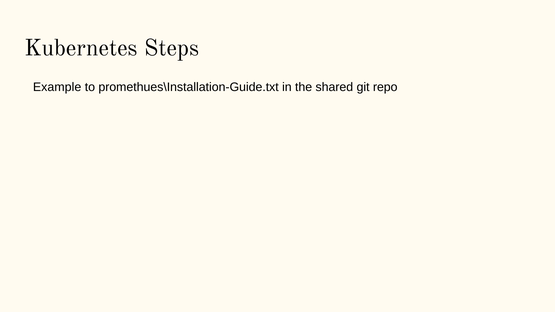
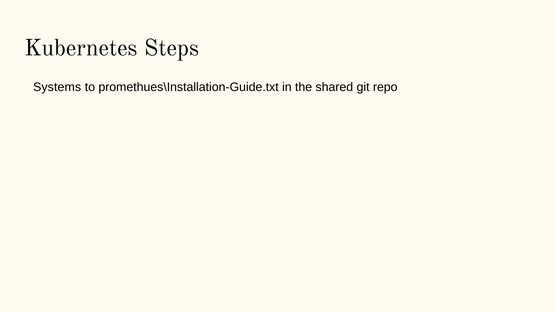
Example: Example -> Systems (57, 87)
